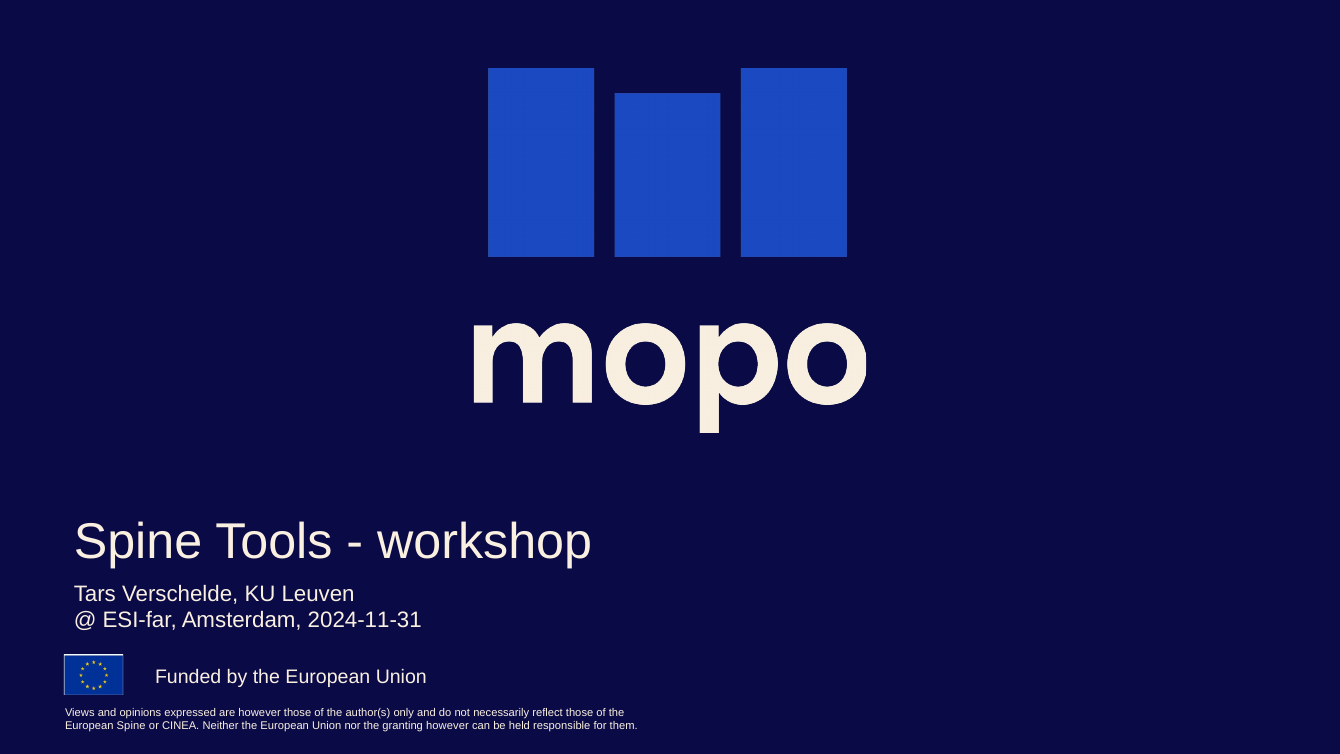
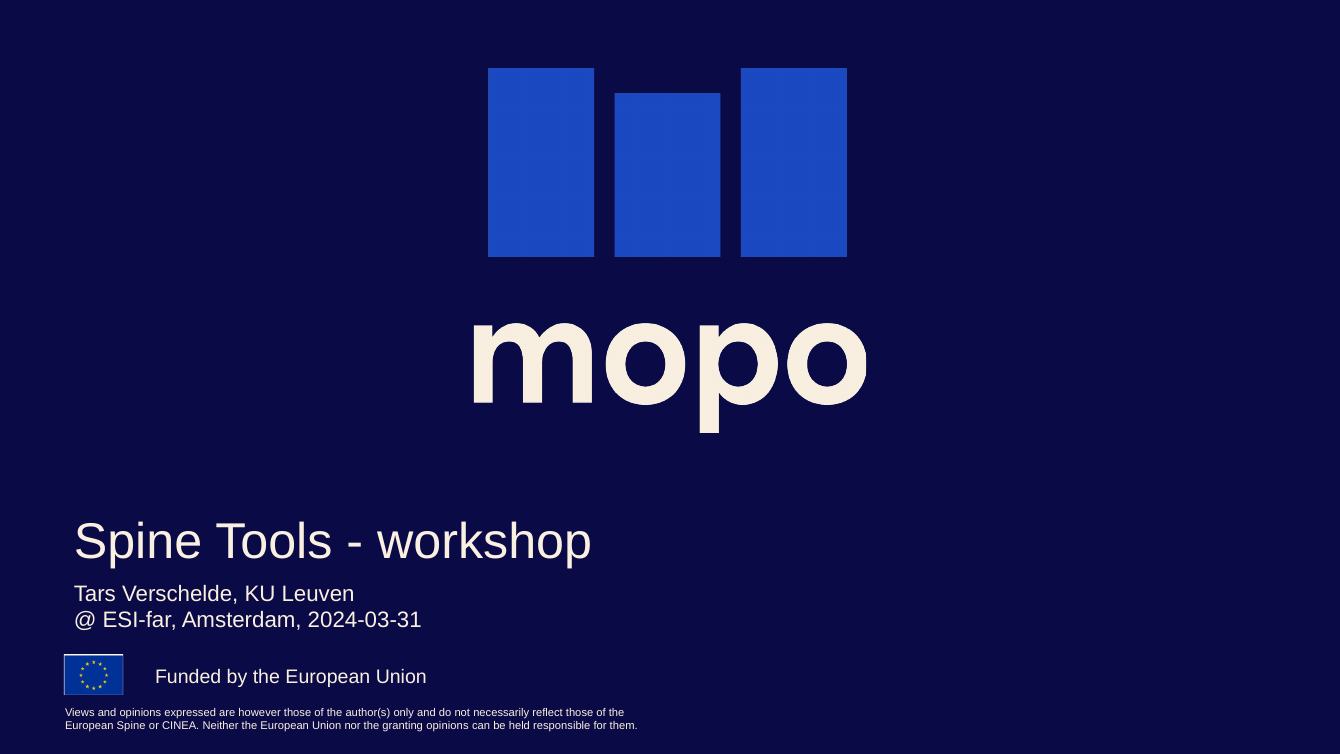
2024-11-31: 2024-11-31 -> 2024-03-31 (365, 620)
granting however: however -> opinions (447, 726)
